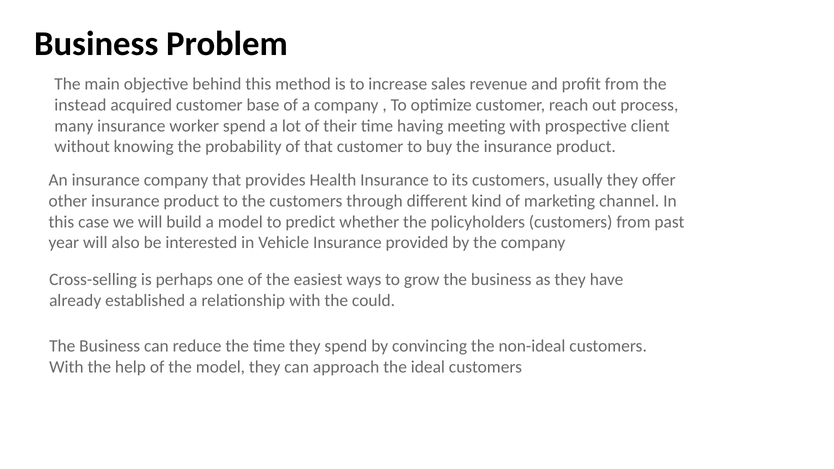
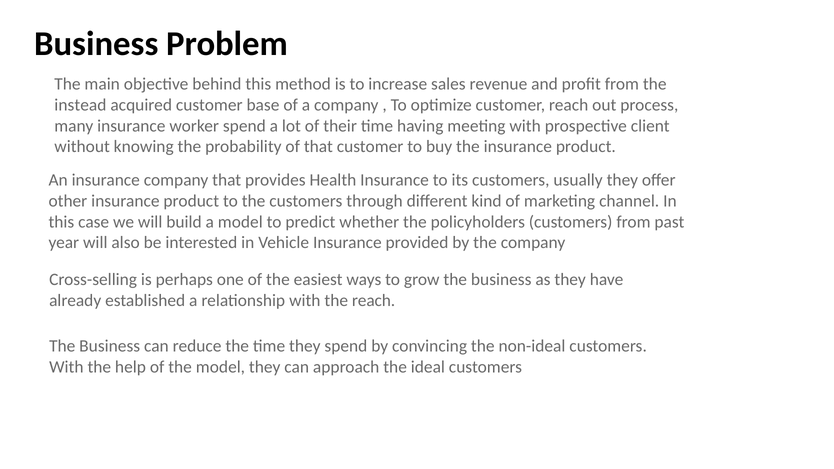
the could: could -> reach (374, 300)
